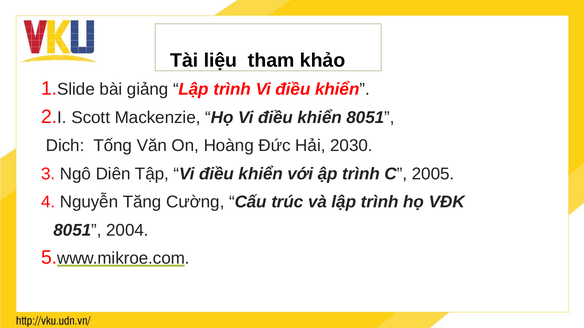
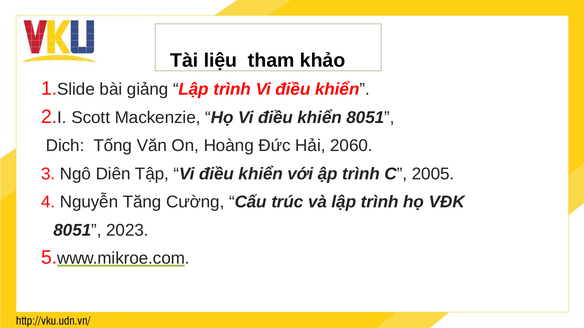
2030: 2030 -> 2060 (351, 146)
2004: 2004 -> 2023 (127, 230)
